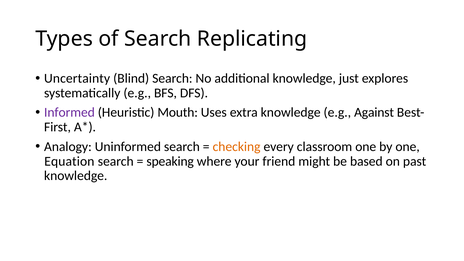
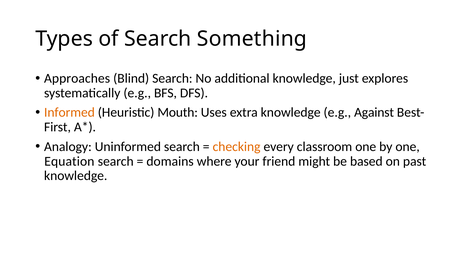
Replicating: Replicating -> Something (252, 39)
Uncertainty: Uncertainty -> Approaches (77, 78)
Informed colour: purple -> orange (69, 113)
speaking: speaking -> domains (170, 161)
